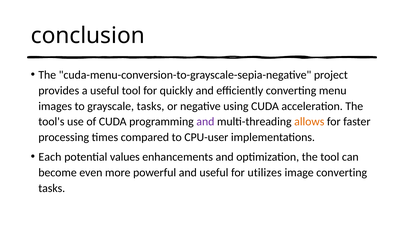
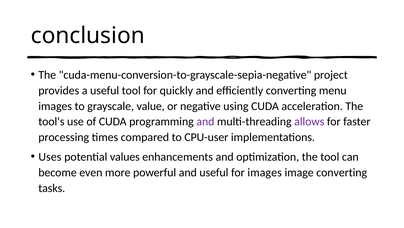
grayscale tasks: tasks -> value (151, 106)
allows colour: orange -> purple (309, 121)
Each: Each -> Uses (50, 157)
for utilizes: utilizes -> images (265, 172)
